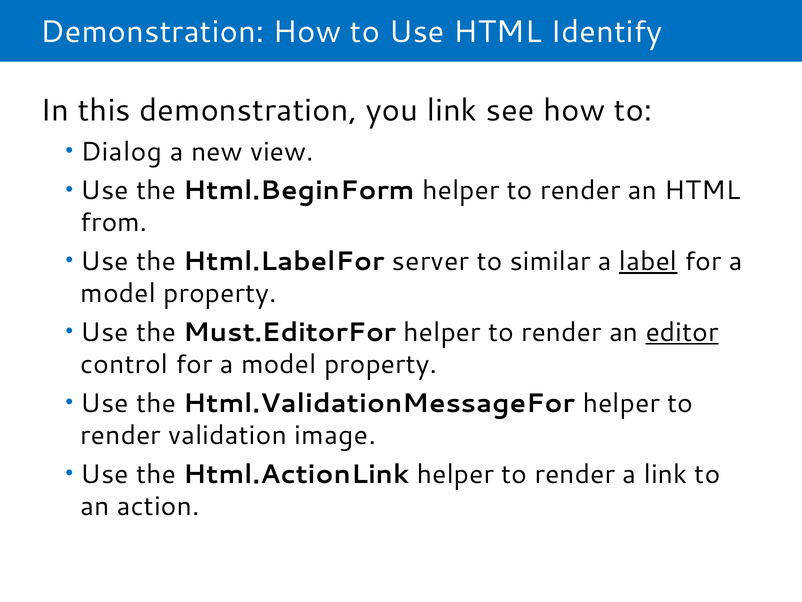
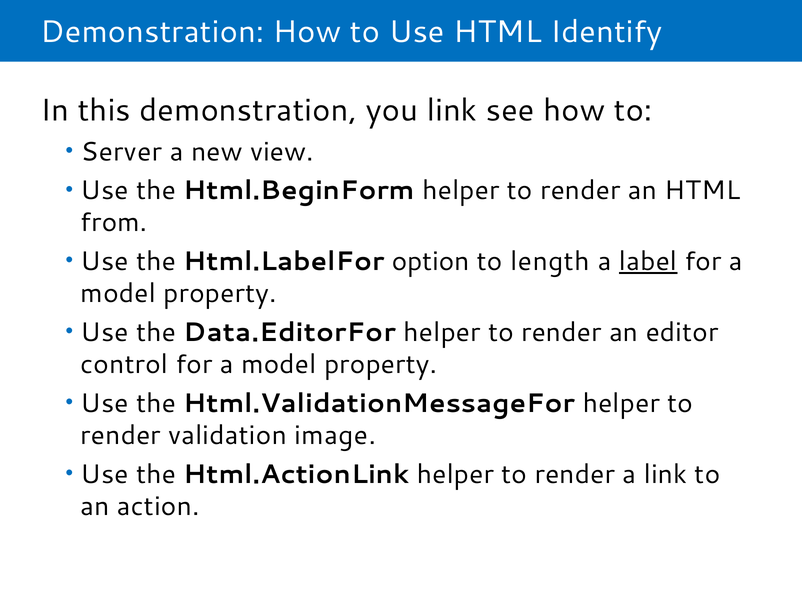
Dialog: Dialog -> Server (121, 152)
server: server -> option (431, 261)
similar: similar -> length (550, 261)
Must.EditorFor: Must.EditorFor -> Data.EditorFor (290, 332)
editor underline: present -> none (682, 332)
